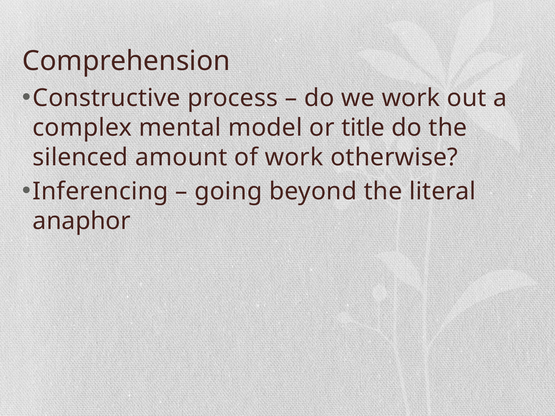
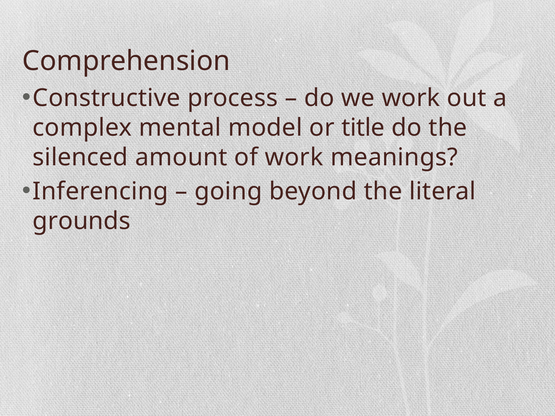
otherwise: otherwise -> meanings (394, 157)
anaphor: anaphor -> grounds (82, 221)
